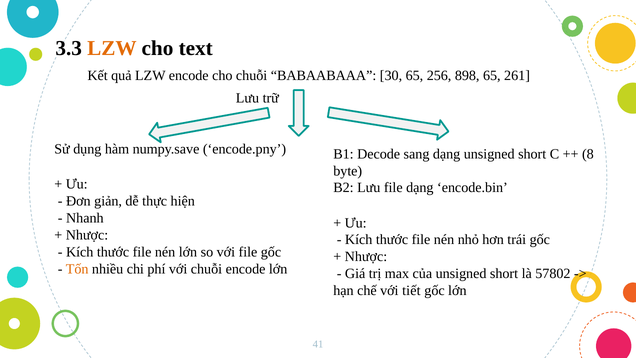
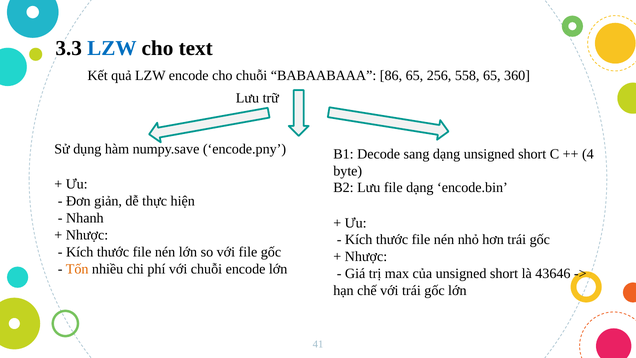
LZW colour: orange -> blue (112, 48)
30: 30 -> 86 (391, 76)
898: 898 -> 558 (467, 76)
261: 261 -> 360 (517, 76)
8: 8 -> 4 (588, 154)
57802: 57802 -> 43646 (553, 274)
với tiết: tiết -> trái (411, 291)
